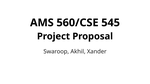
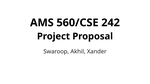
545: 545 -> 242 (111, 23)
